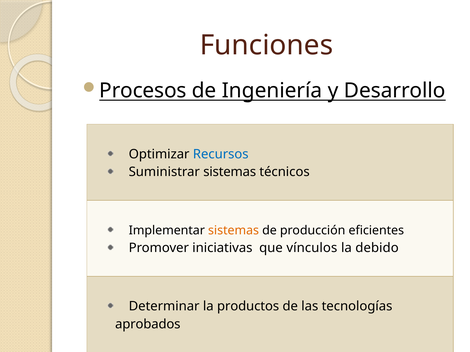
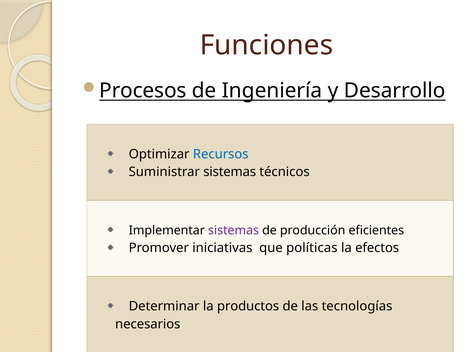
sistemas colour: orange -> purple (234, 231)
vínculos: vínculos -> políticas (312, 248)
debido: debido -> efectos (377, 248)
aprobados: aprobados -> necesarios (148, 325)
